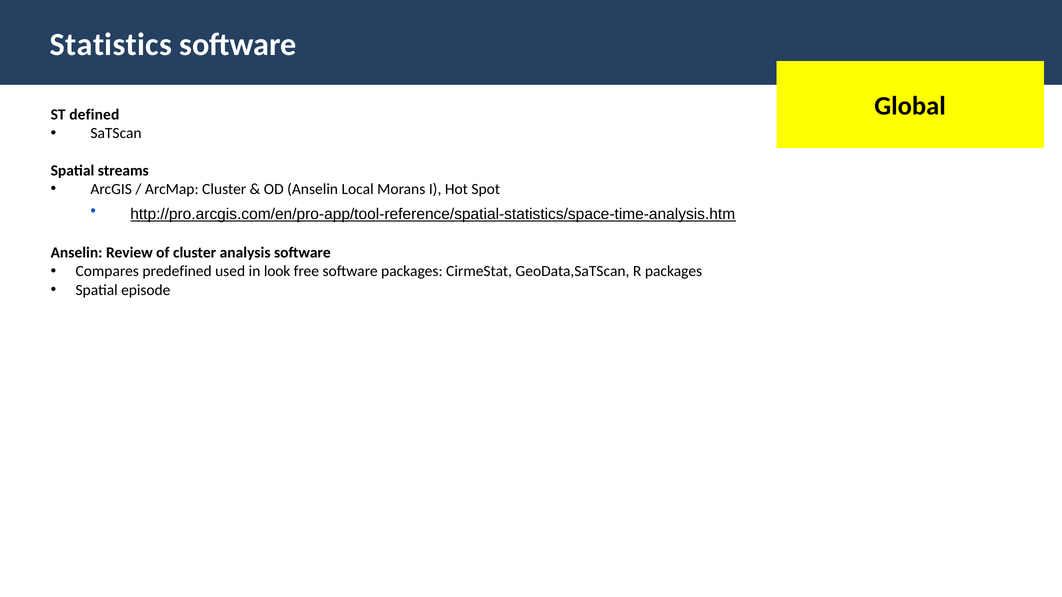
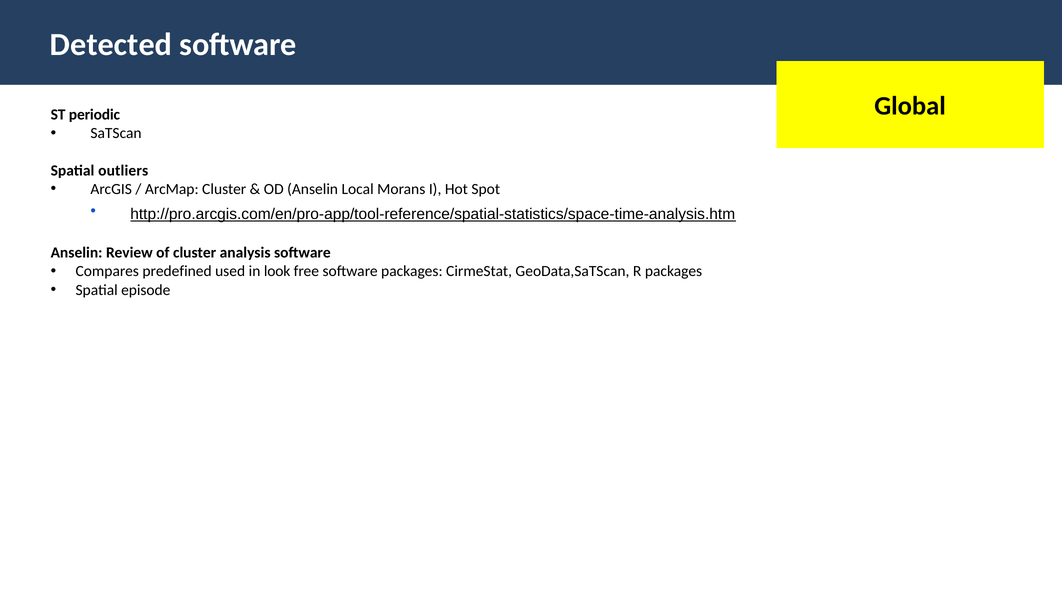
Statistics: Statistics -> Detected (111, 44)
defined: defined -> periodic (94, 115)
streams: streams -> outliers (123, 171)
